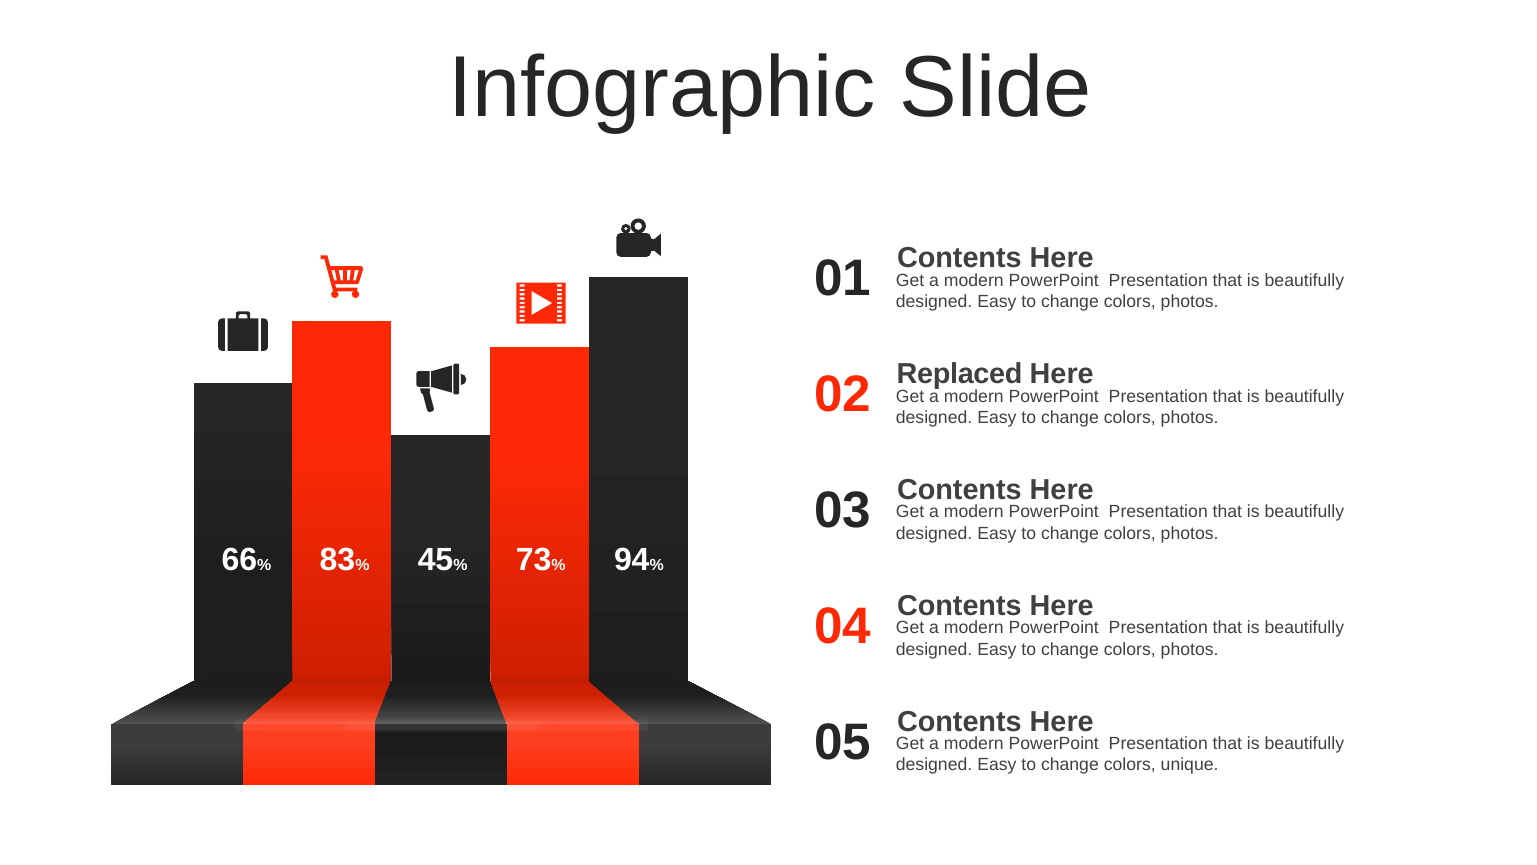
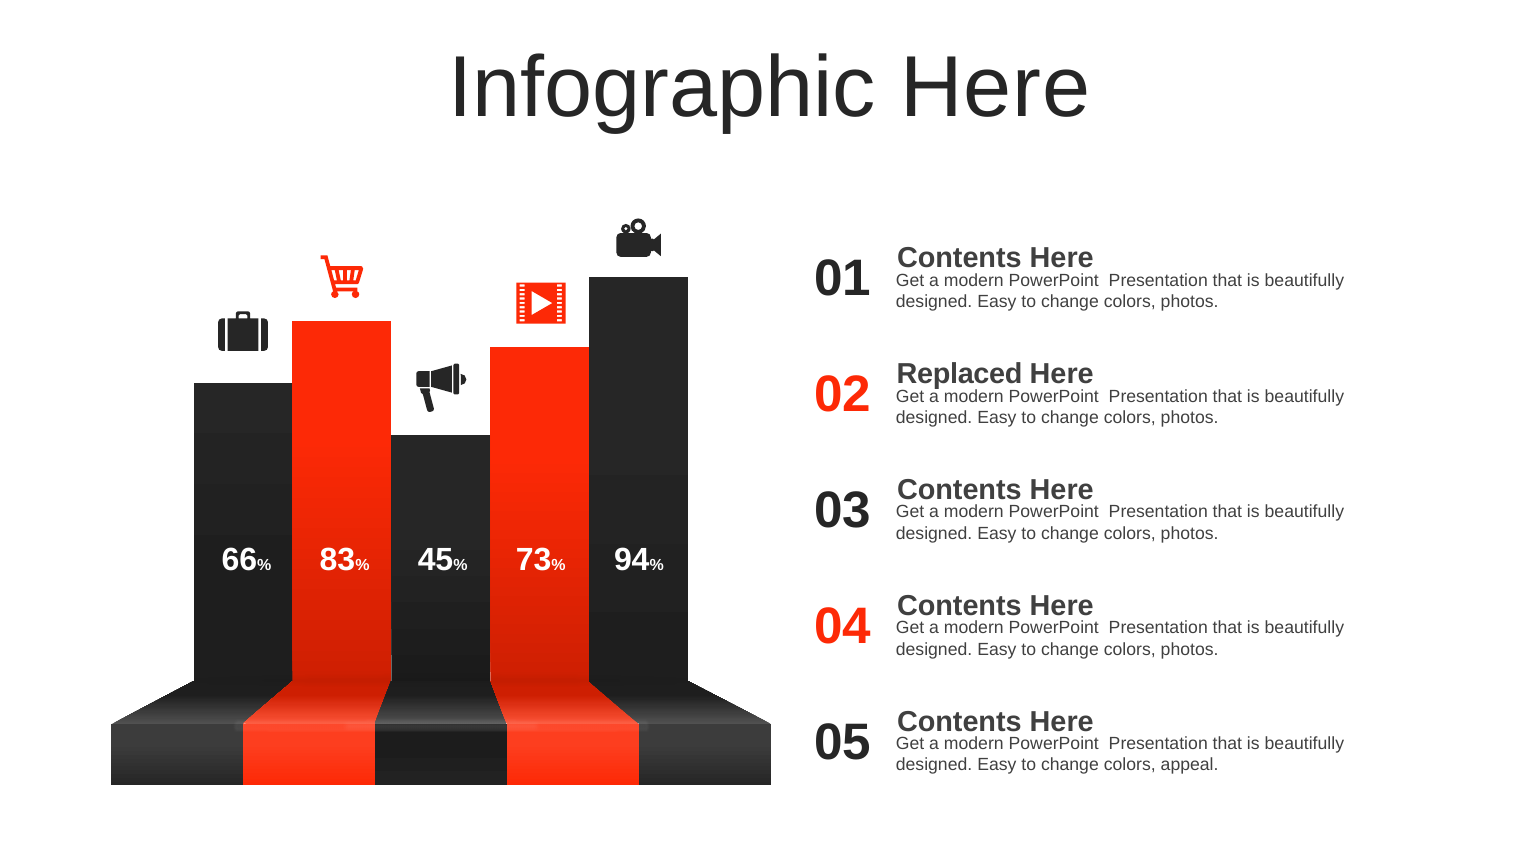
Infographic Slide: Slide -> Here (995, 88)
unique: unique -> appeal (1190, 765)
